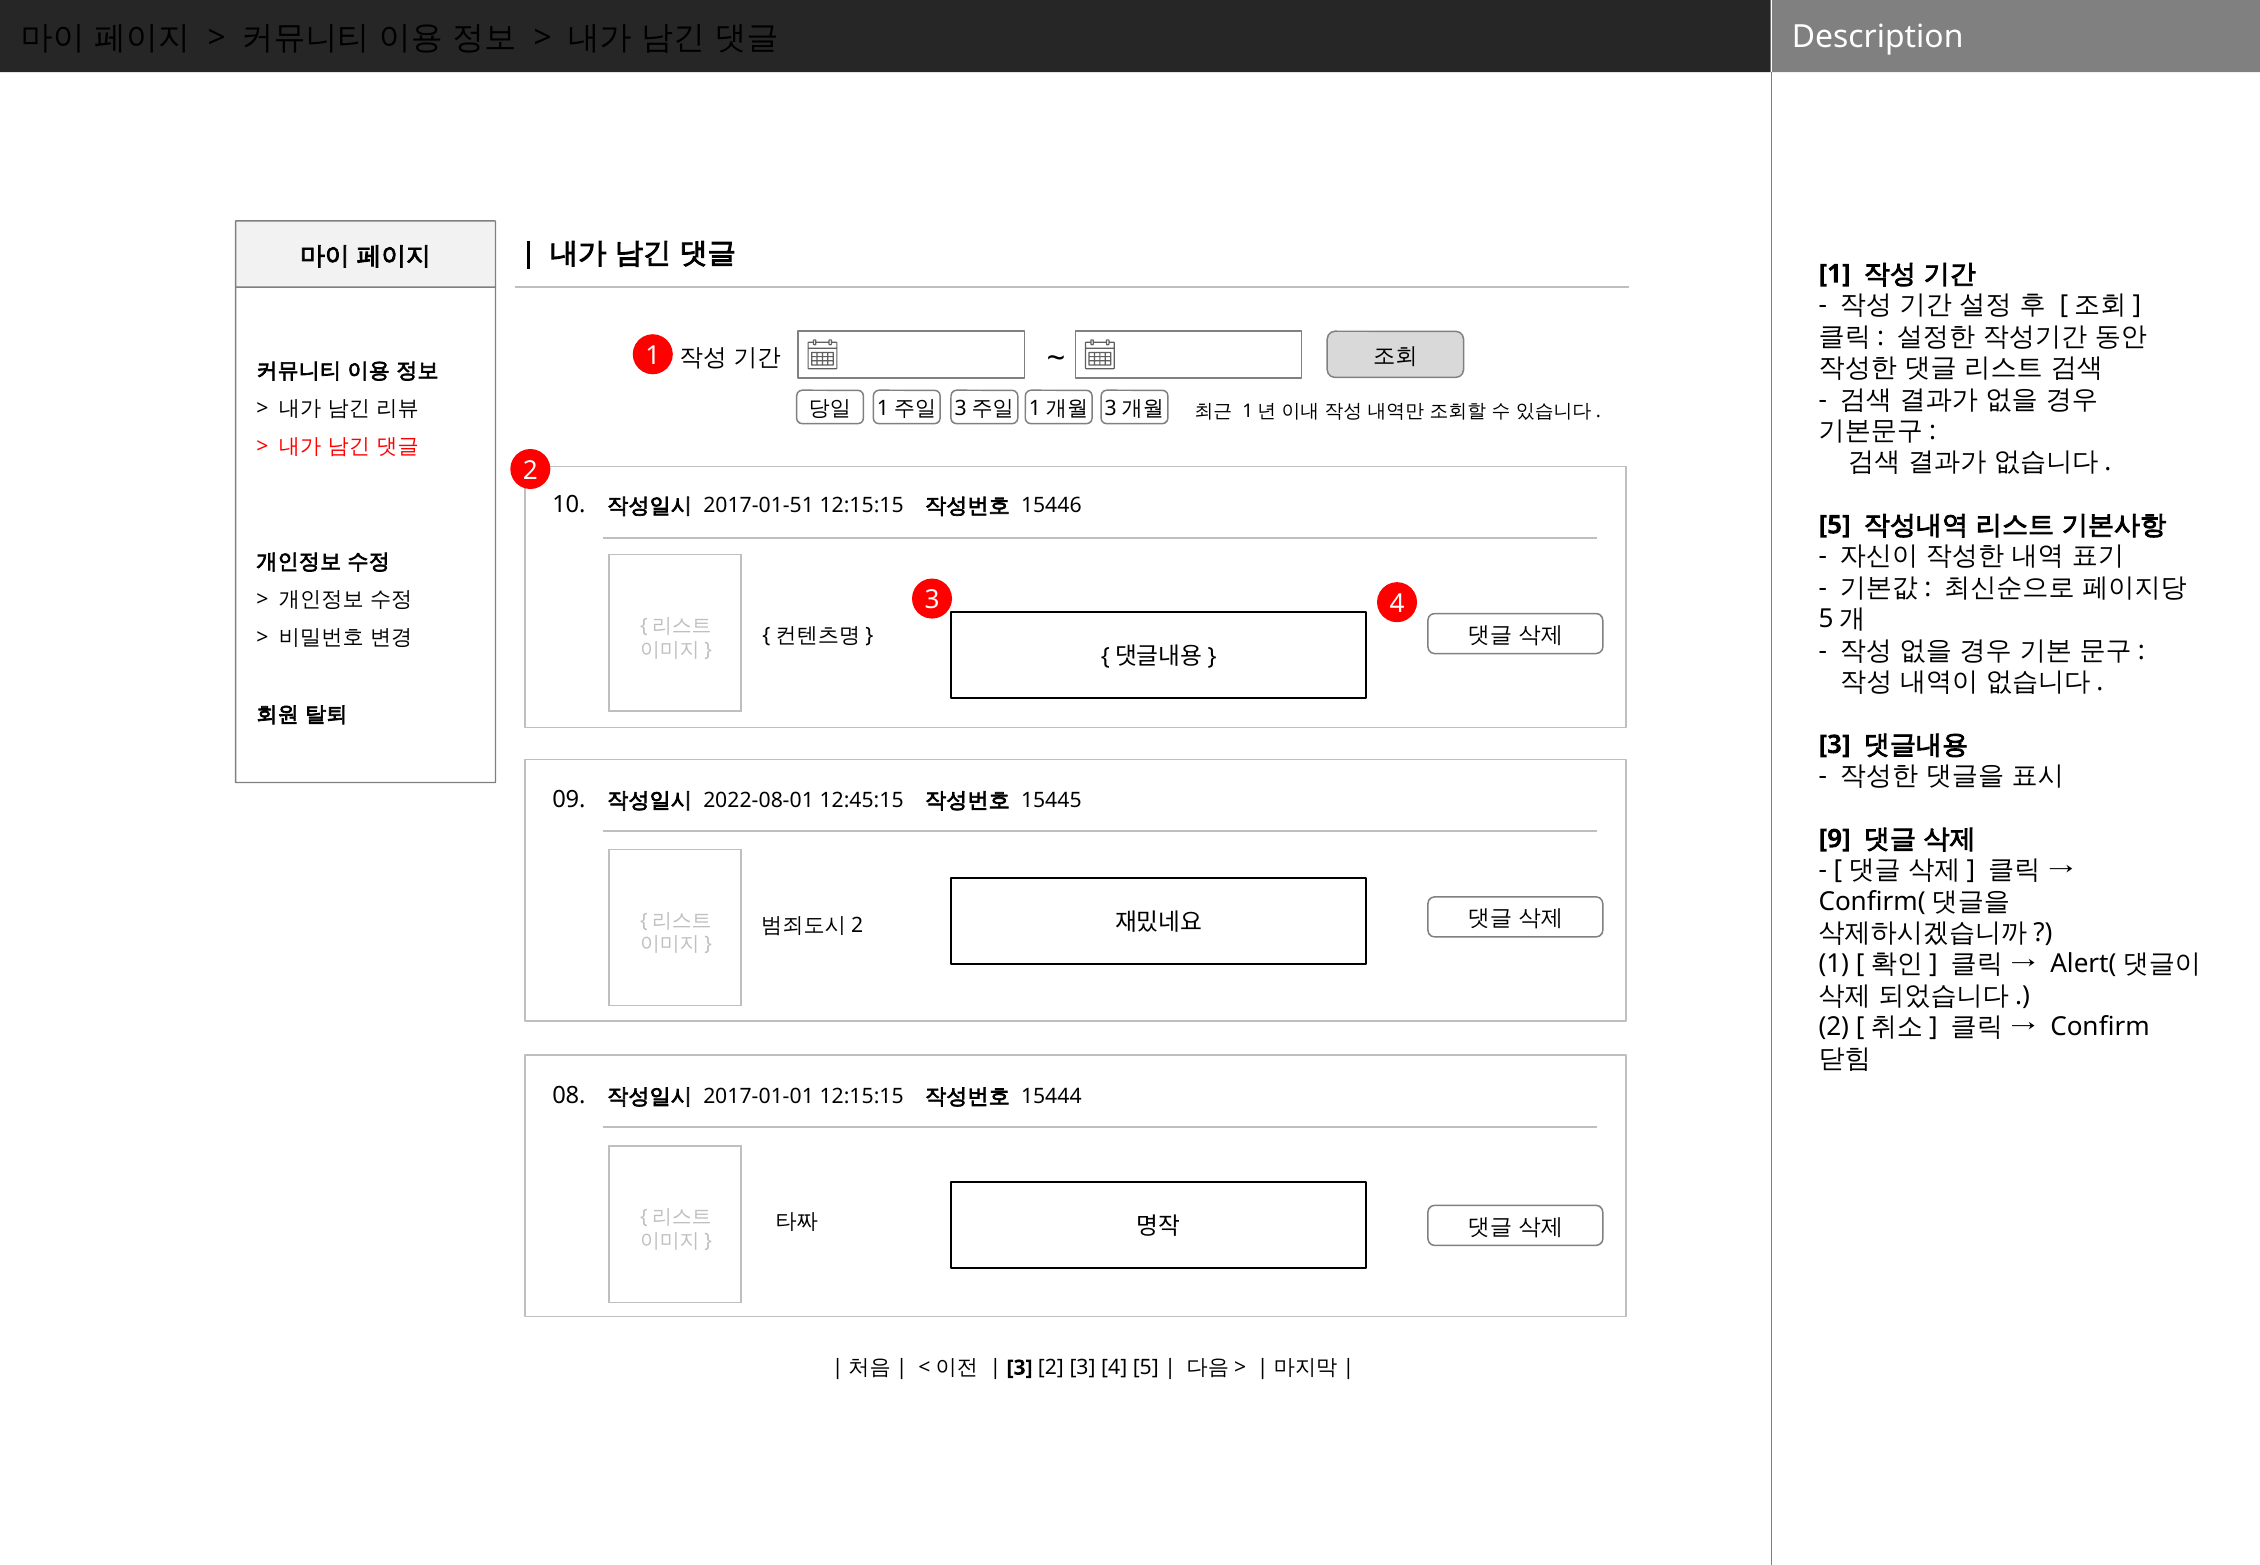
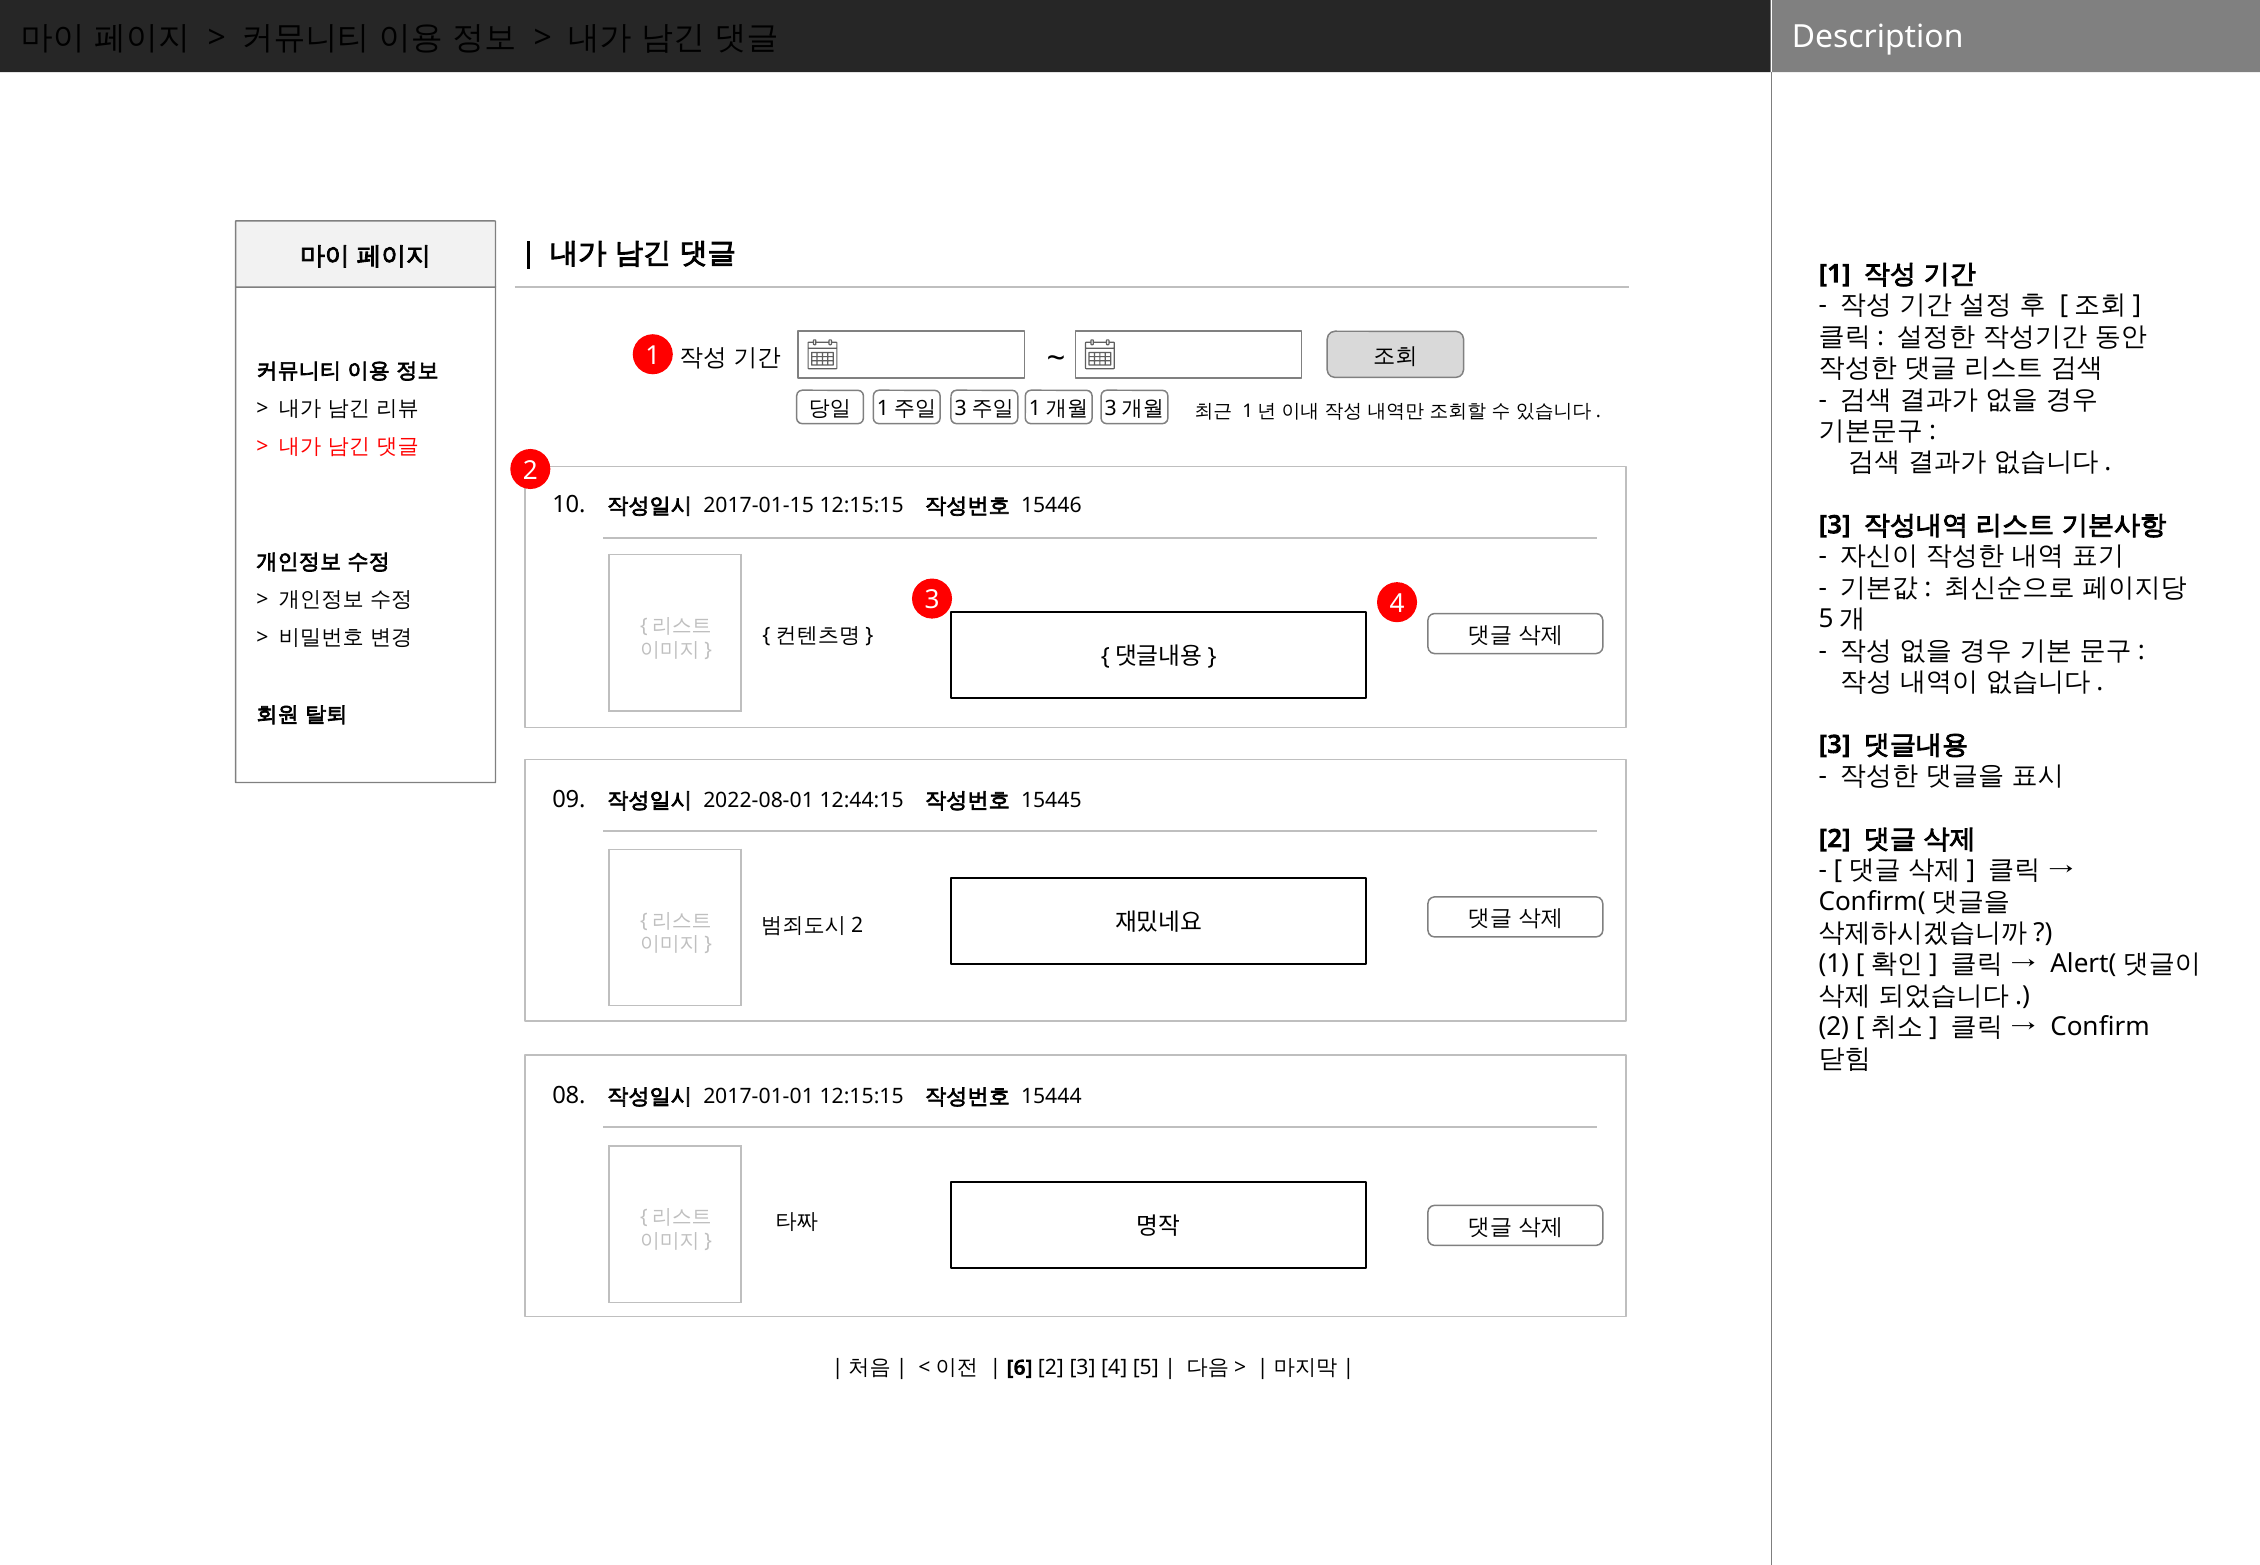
2017-01-51: 2017-01-51 -> 2017-01-15 (759, 506)
5: 5 -> 3 (1835, 525)
12:45:15: 12:45:15 -> 12:44:15 (862, 800)
9: 9 -> 2 (1835, 839)
3: 3 -> 6 (1020, 1367)
